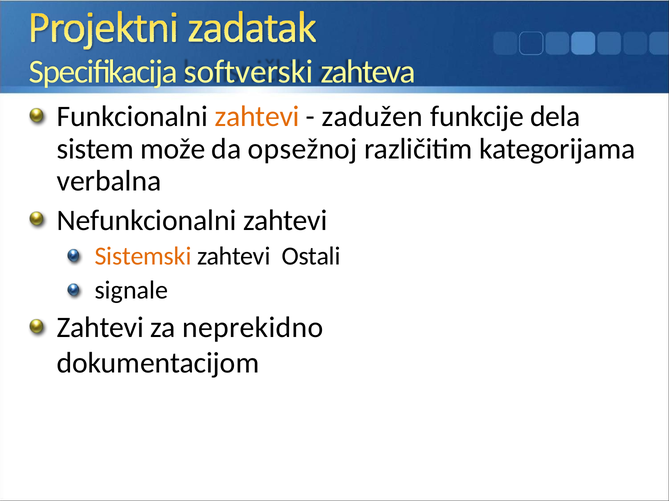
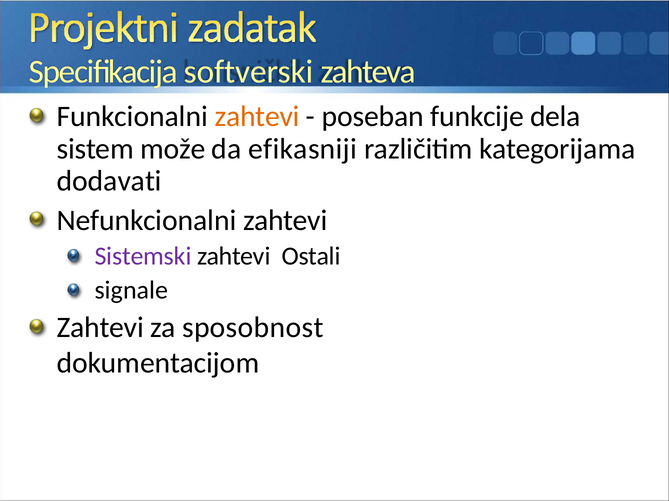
zadužen: zadužen -> poseban (373, 117)
opsežnoj: opsežnoj -> efikasniji (303, 149)
verbalna: verbalna -> dodavati (109, 181)
Sistemski colour: orange -> purple (143, 257)
neprekidno: neprekidno -> sposobnost (253, 328)
